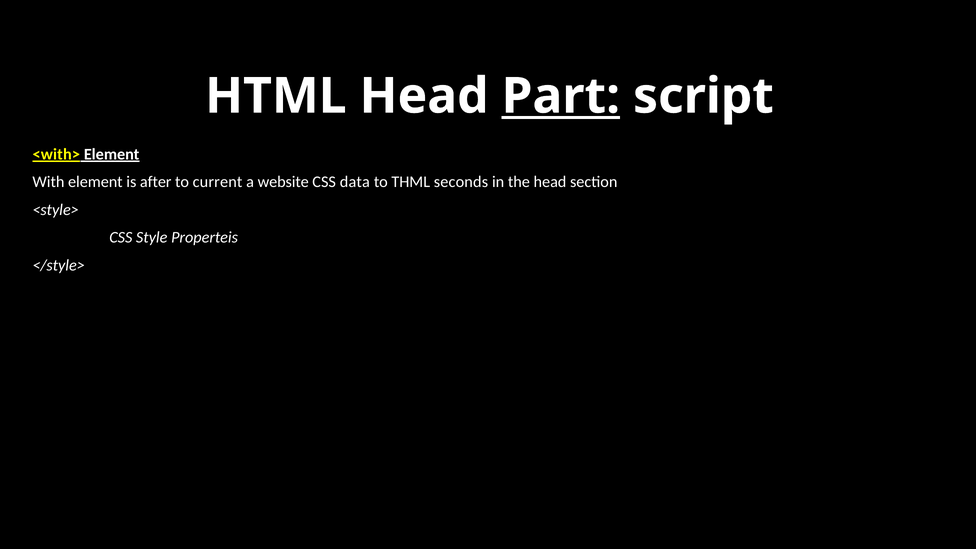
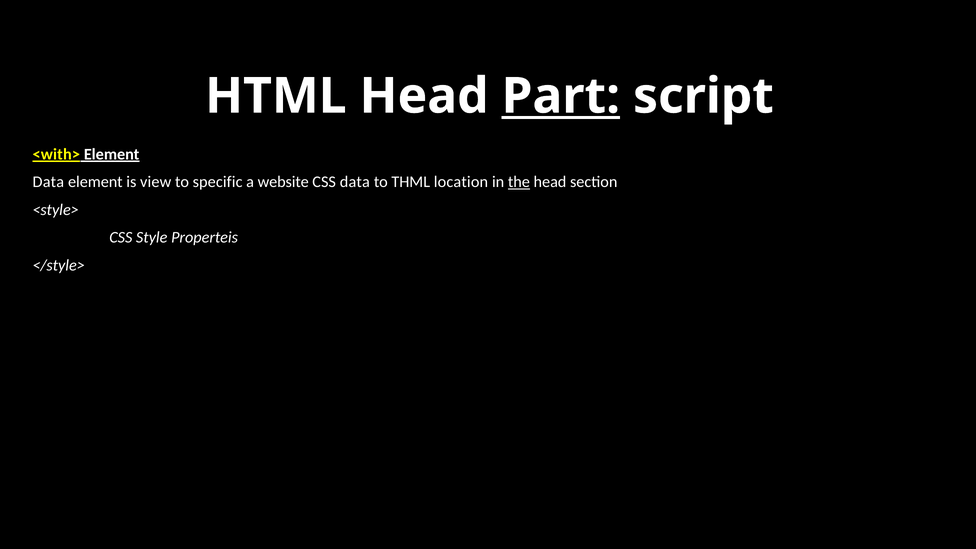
With: With -> Data (48, 182)
after: after -> view (156, 182)
current: current -> specific (218, 182)
seconds: seconds -> location (461, 182)
the underline: none -> present (519, 182)
